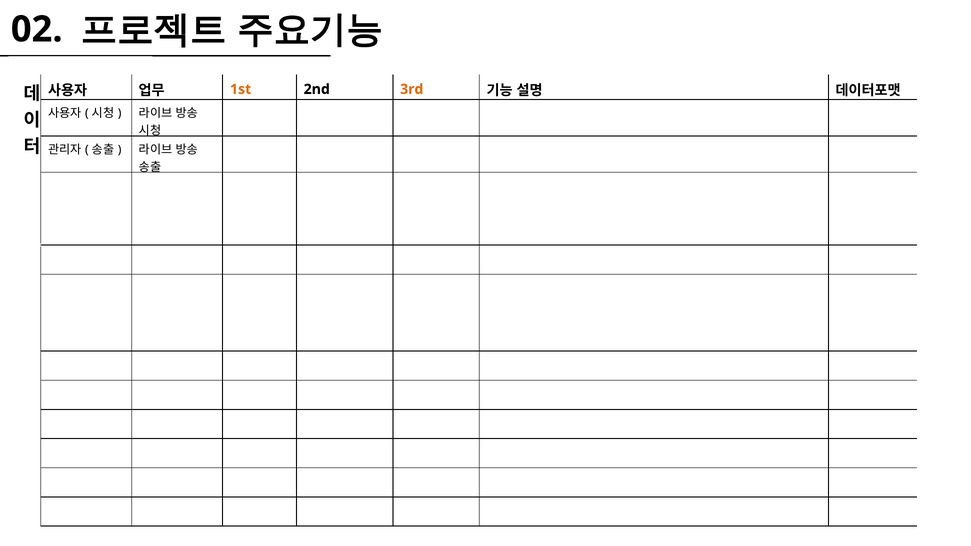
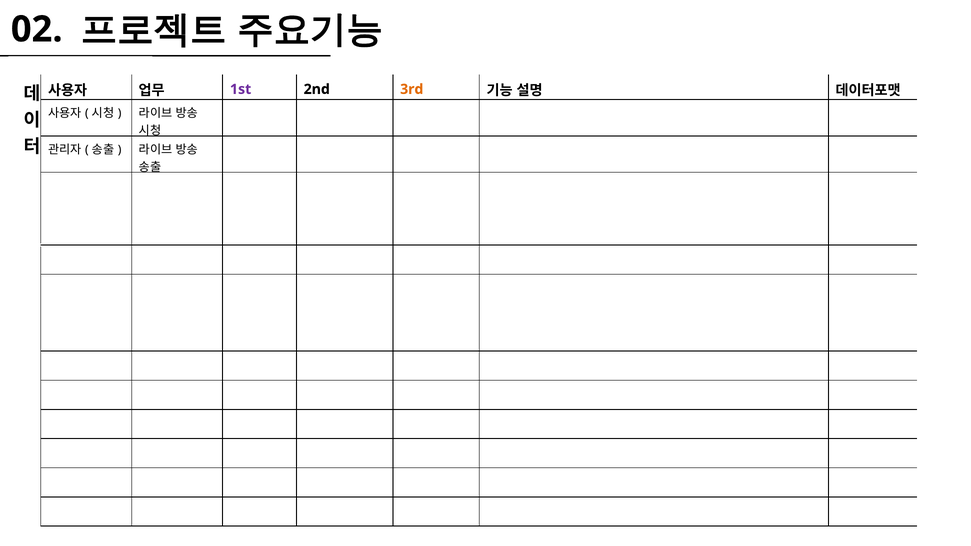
1st colour: orange -> purple (241, 89)
